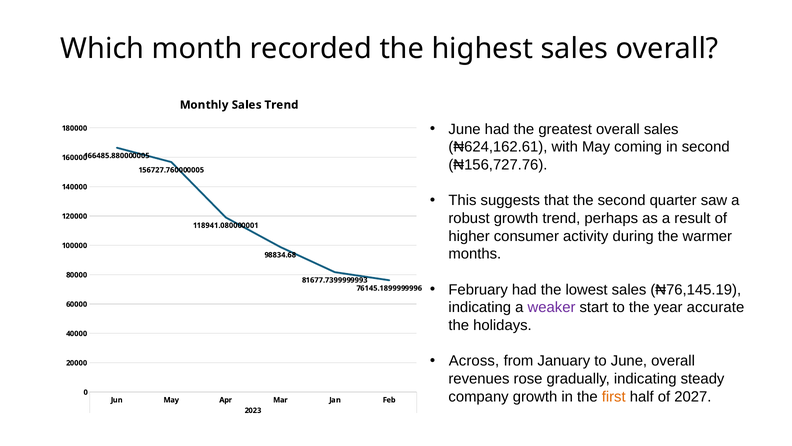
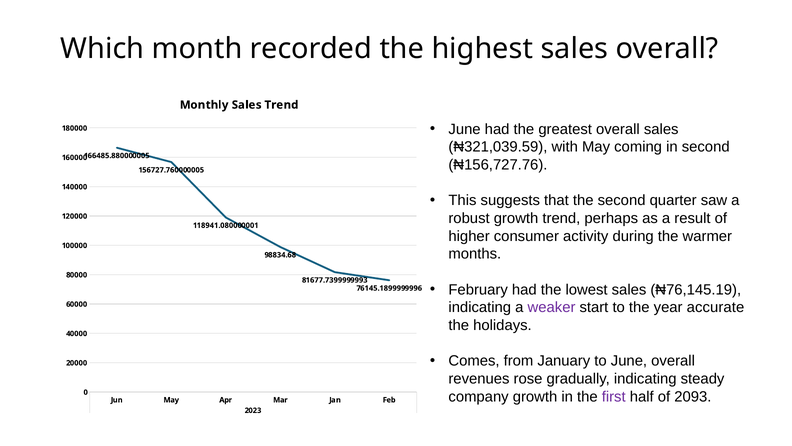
₦624,162.61: ₦624,162.61 -> ₦321,039.59 (498, 147)
Across: Across -> Comes (474, 361)
first colour: orange -> purple (614, 396)
2027: 2027 -> 2093 (693, 396)
